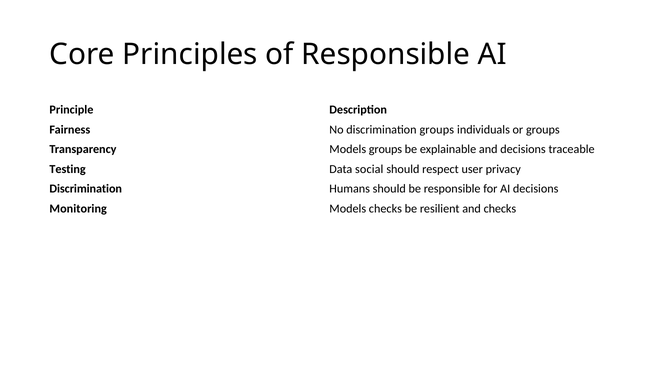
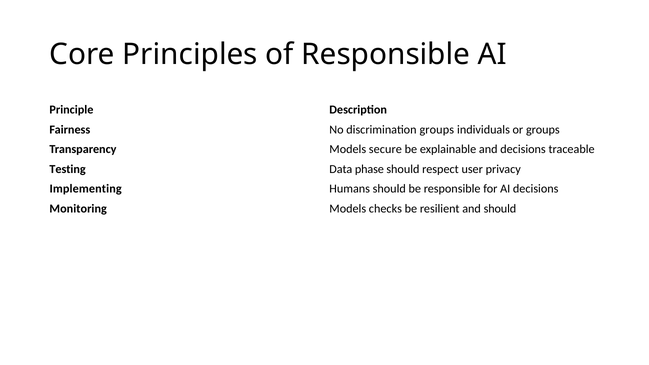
Models groups: groups -> secure (385, 149)
social: social -> phase (369, 169)
Discrimination: Discrimination -> Implementing (86, 189)
and checks: checks -> should (500, 209)
